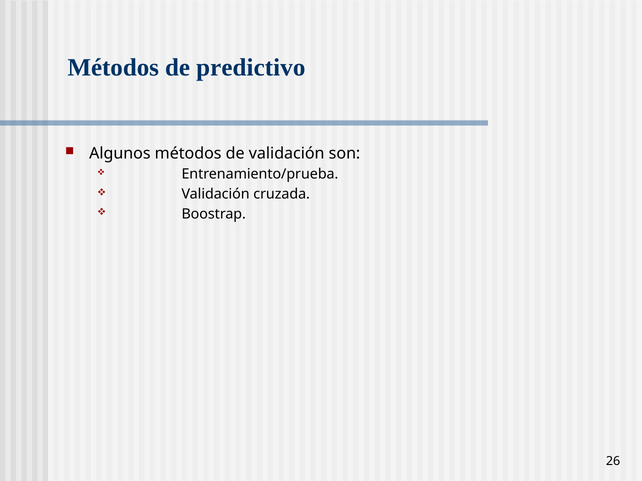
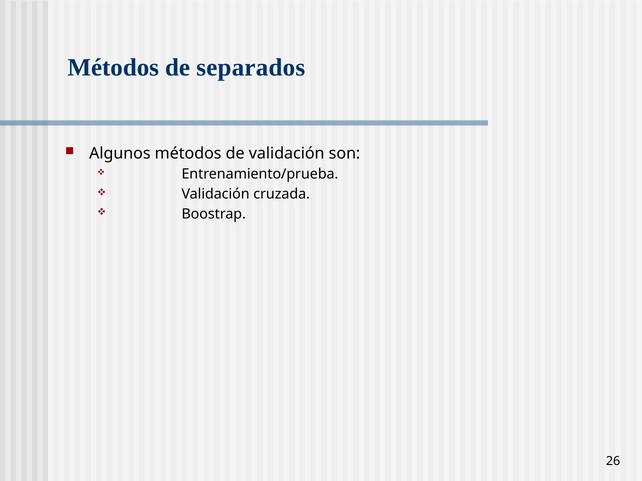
predictivo: predictivo -> separados (251, 68)
